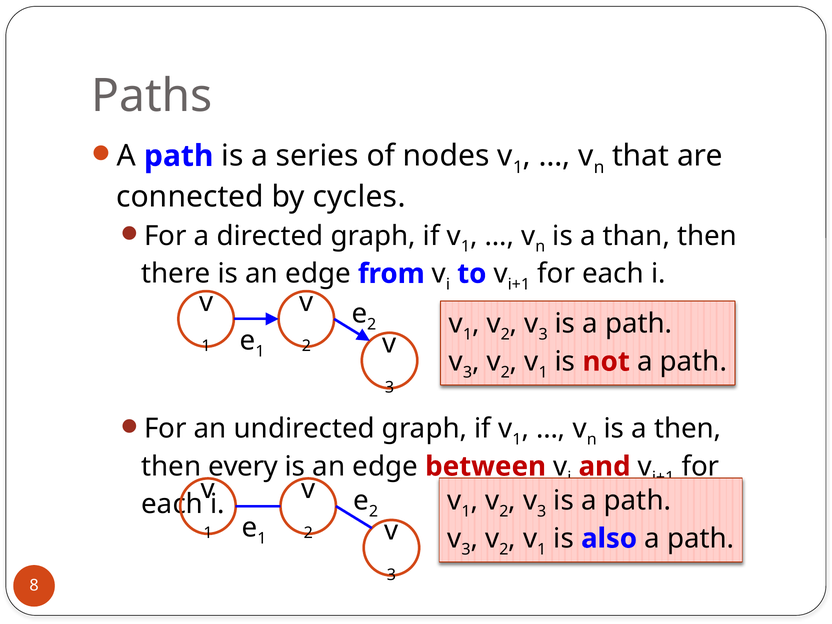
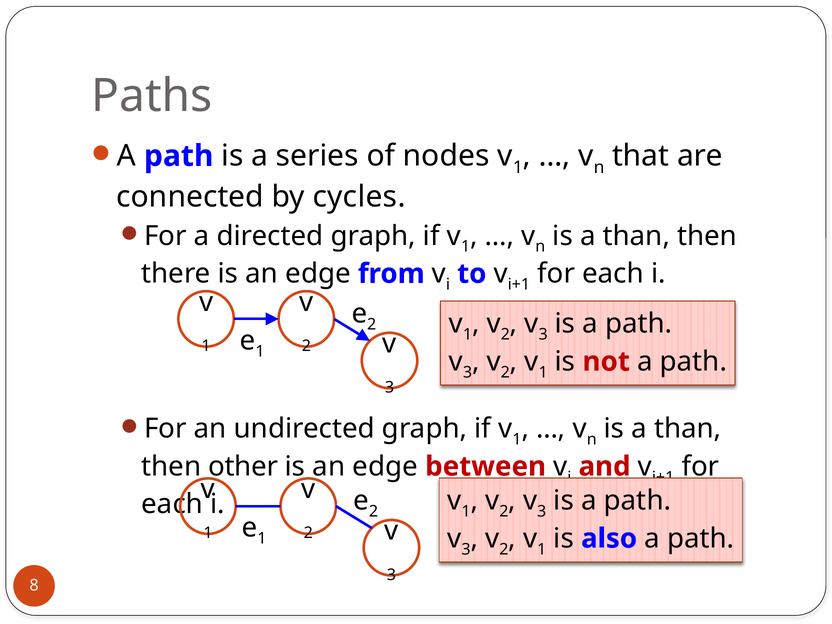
then: then -> than (688, 429)
every: every -> other (243, 466)
